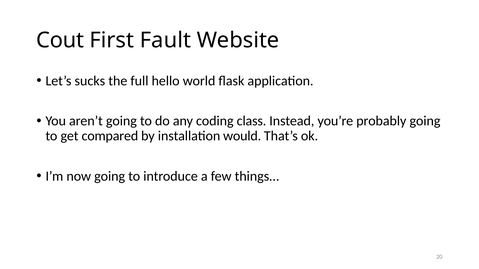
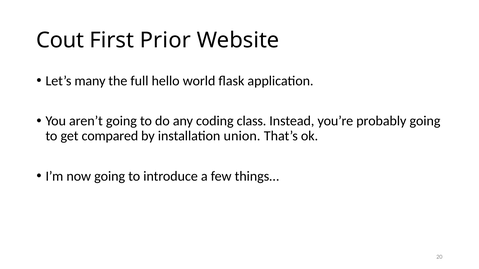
Fault: Fault -> Prior (165, 40)
sucks: sucks -> many (90, 81)
would: would -> union (242, 136)
